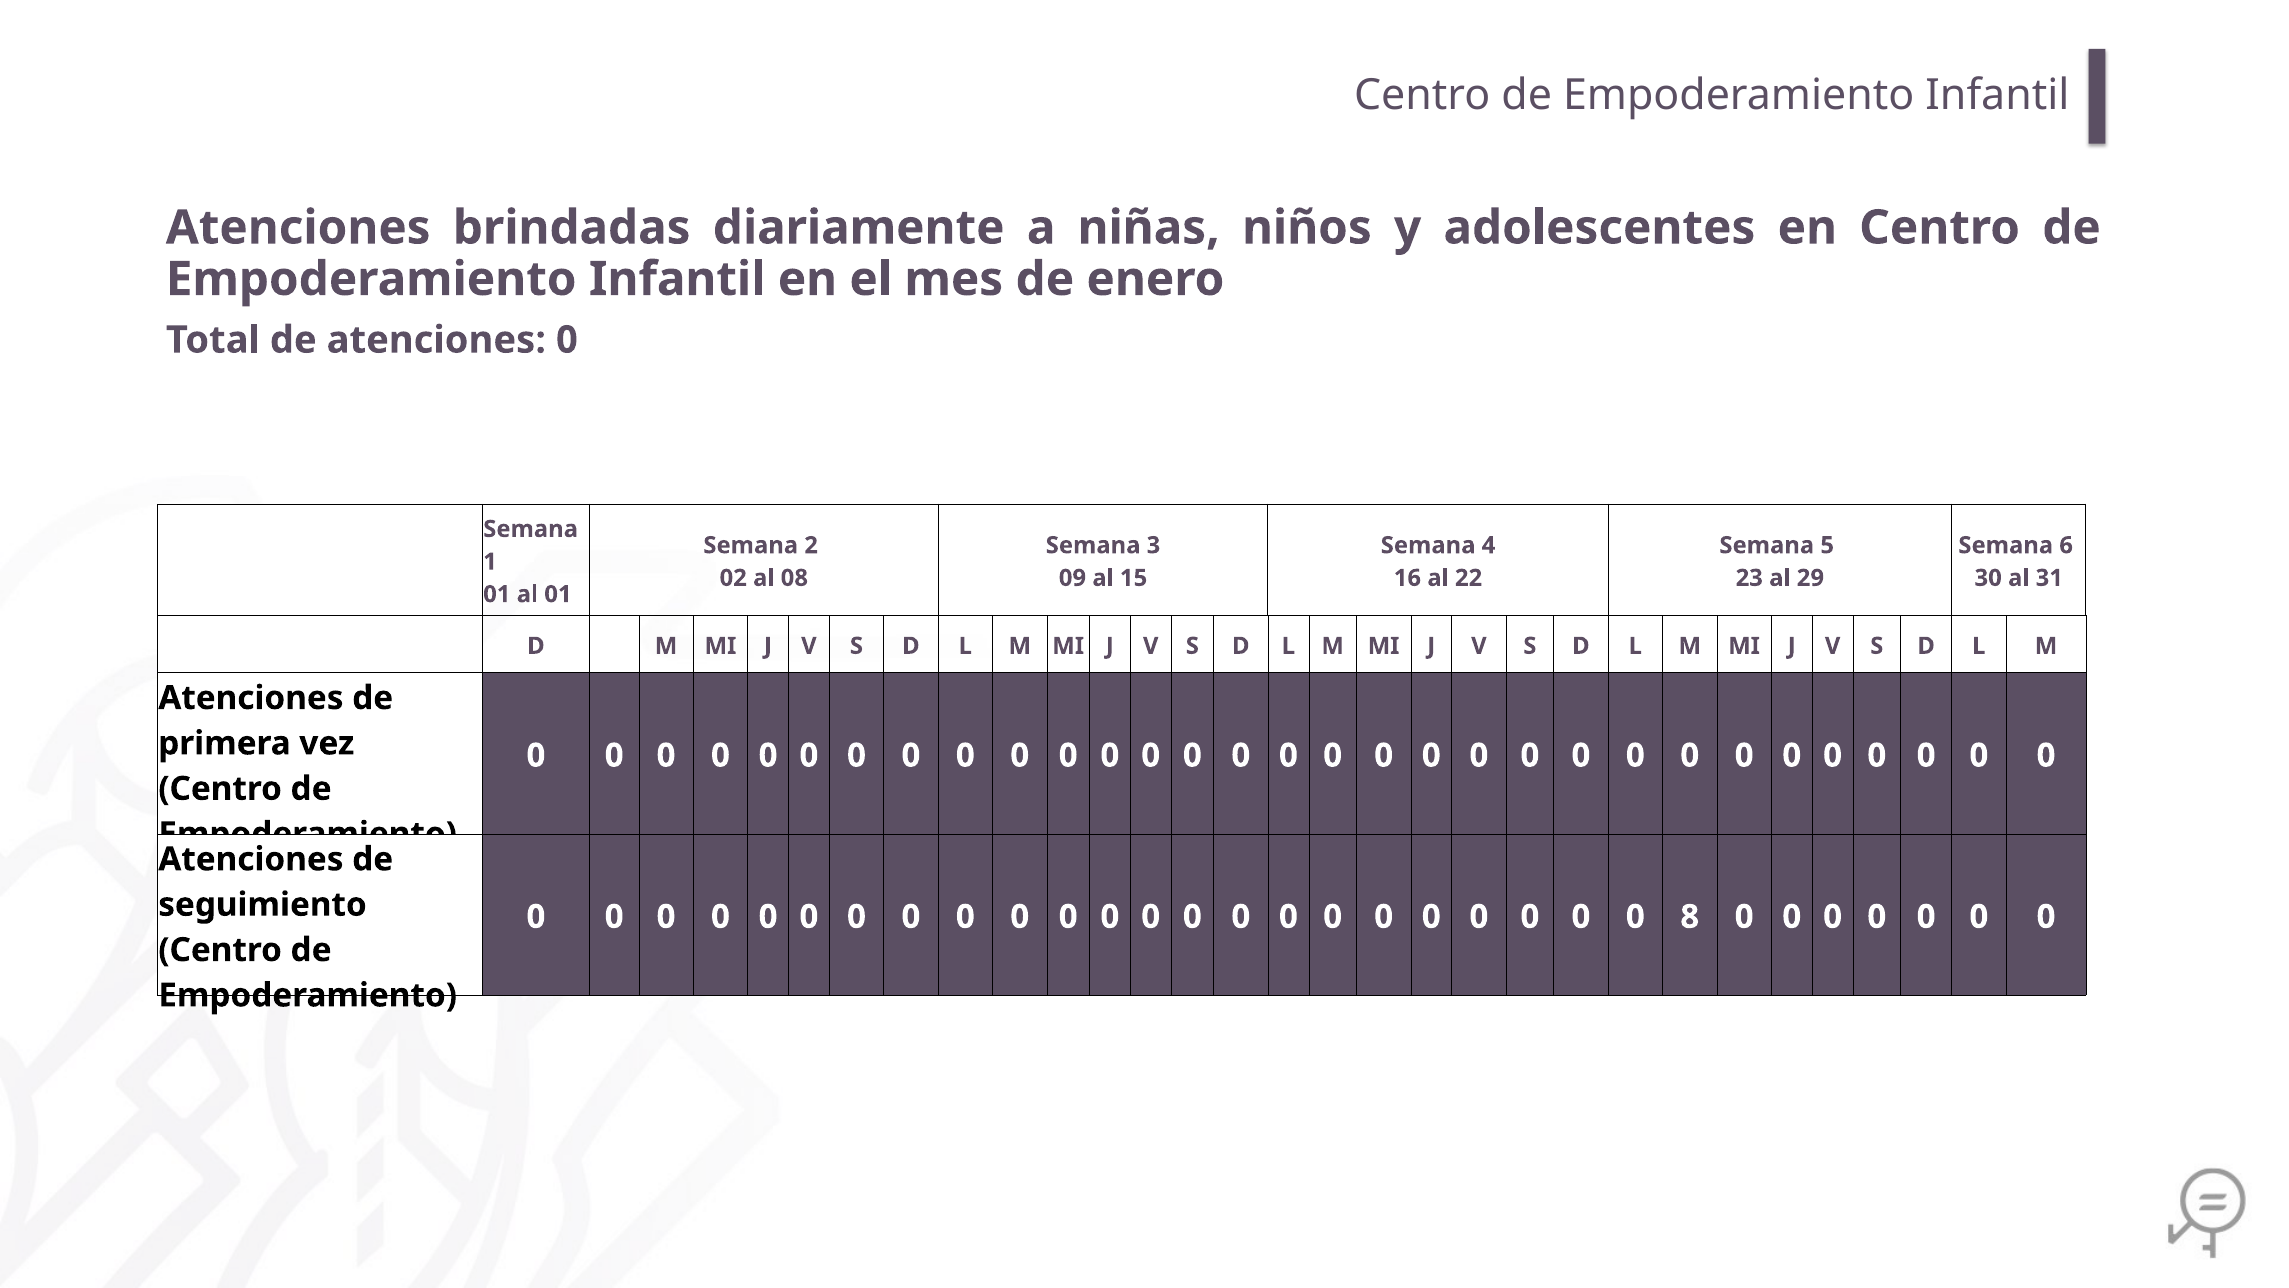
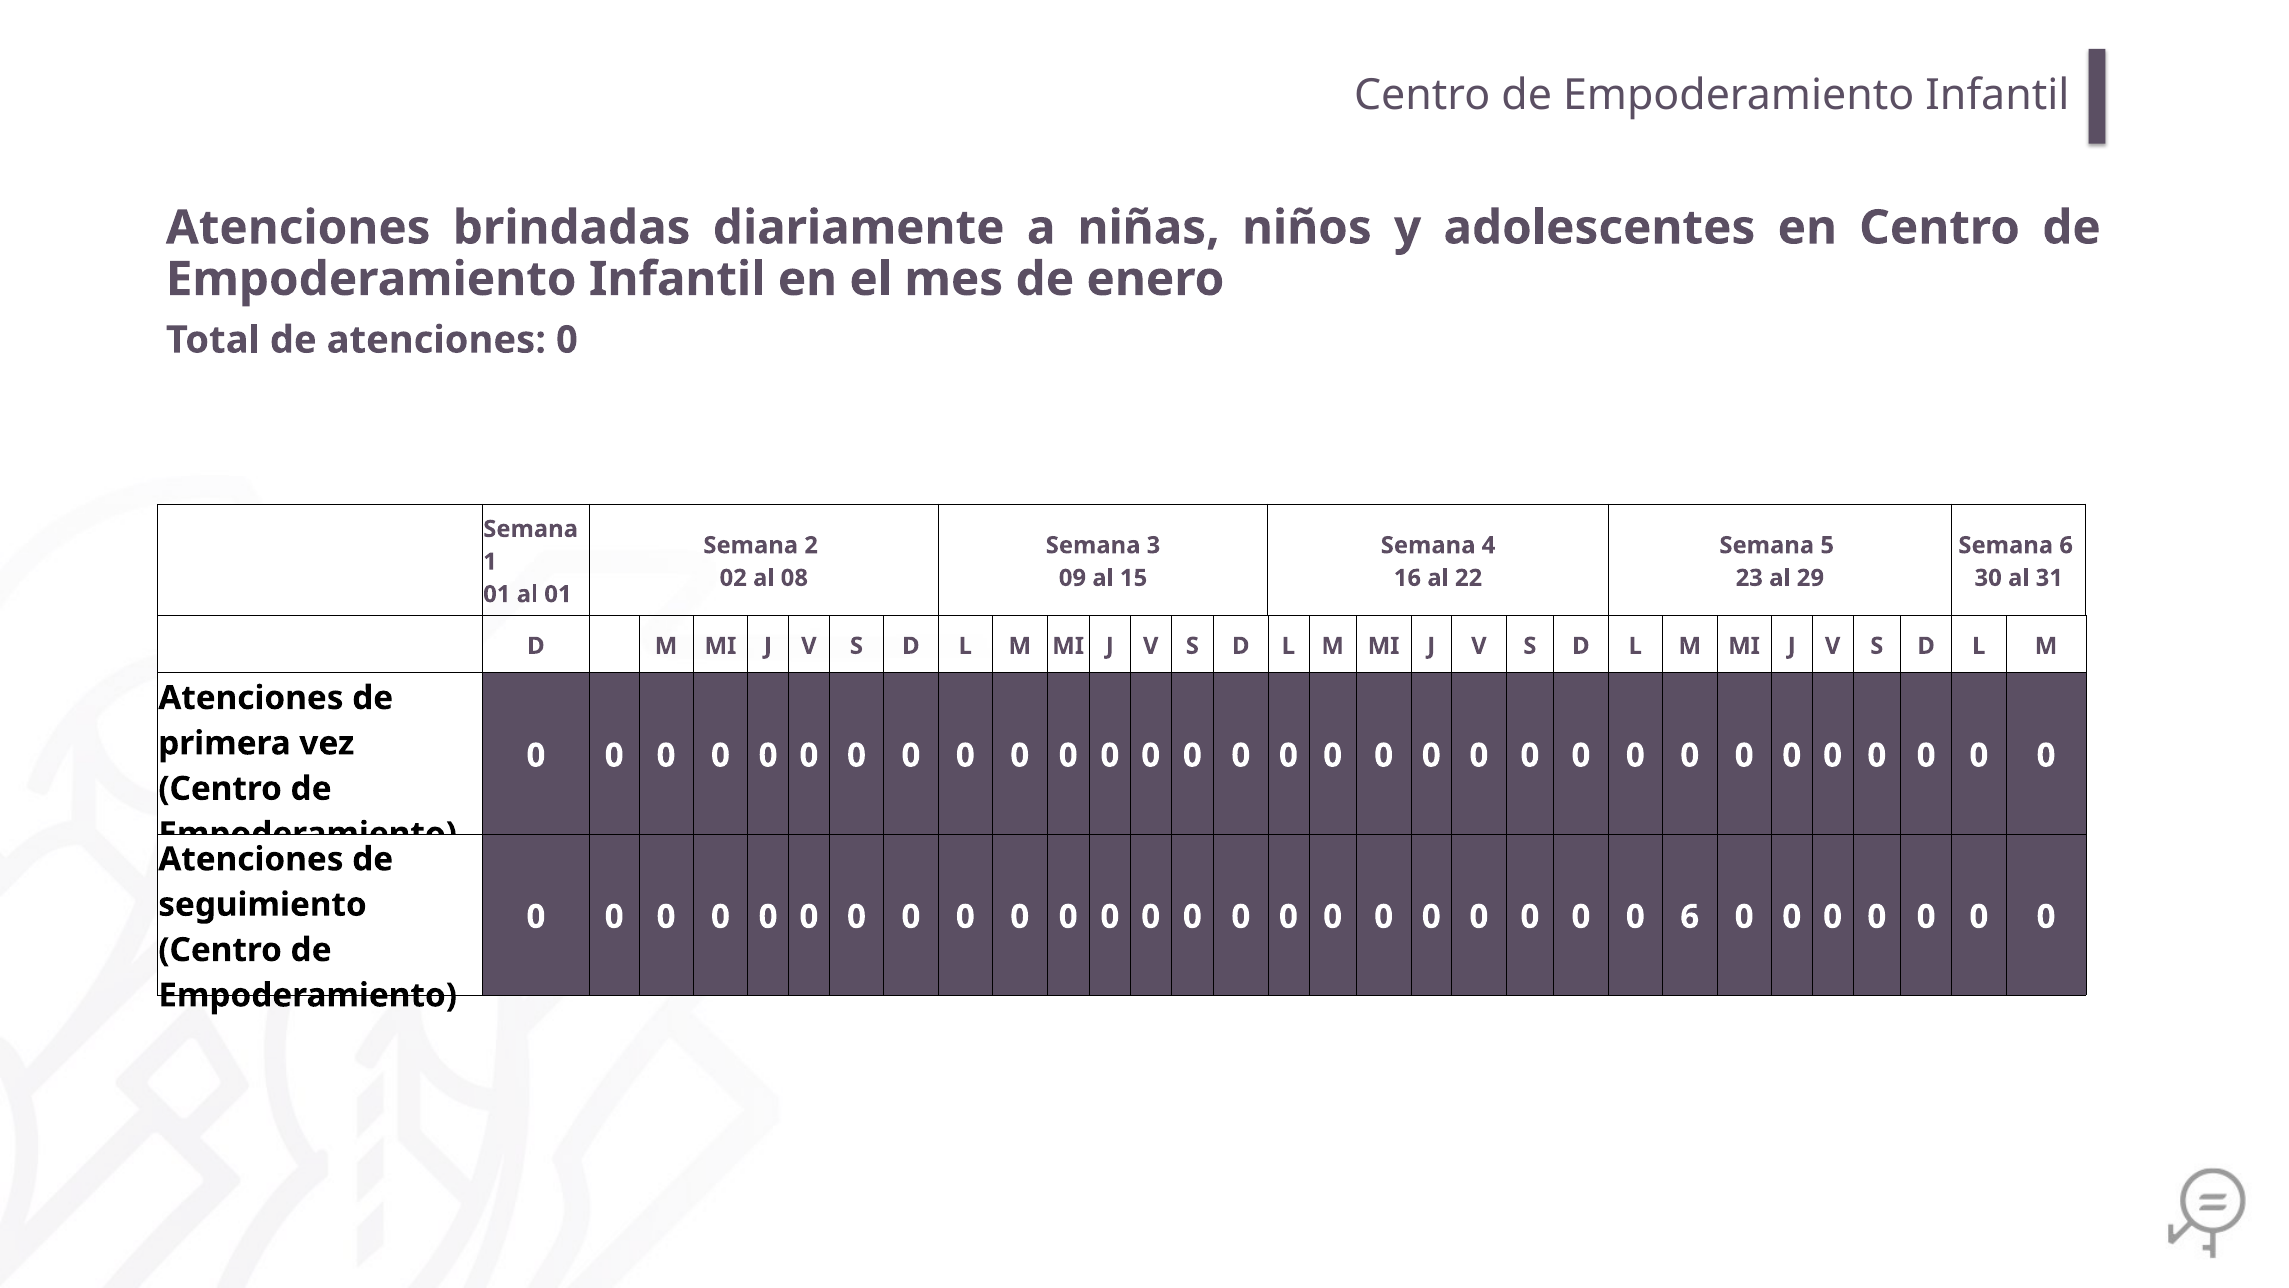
0 8: 8 -> 6 (1690, 917)
